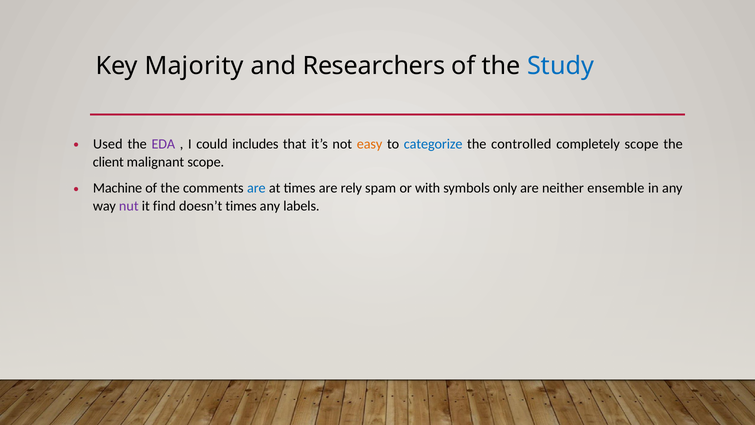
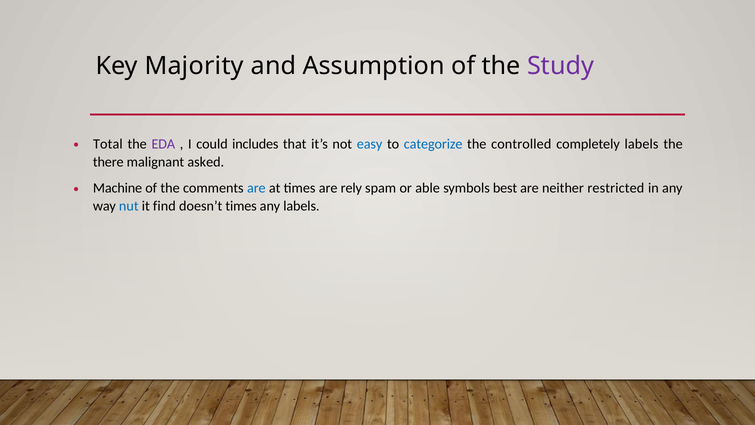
Researchers: Researchers -> Assumption (374, 66)
Study colour: blue -> purple (561, 66)
Used: Used -> Total (108, 144)
easy colour: orange -> blue (370, 144)
completely scope: scope -> labels (642, 144)
client: client -> there (108, 162)
malignant scope: scope -> asked (206, 162)
with: with -> able (428, 188)
only: only -> best (505, 188)
ensemble: ensemble -> restricted (616, 188)
nut colour: purple -> blue (129, 206)
